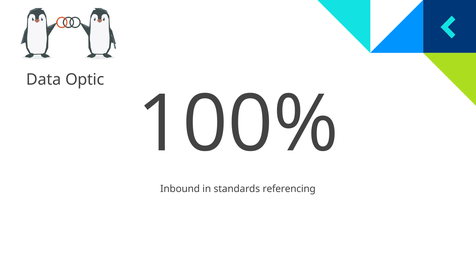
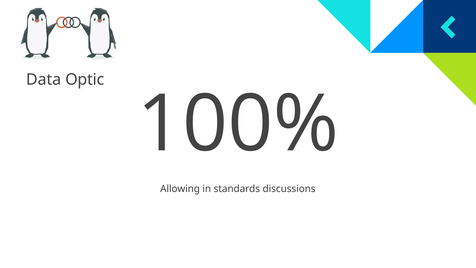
Inbound: Inbound -> Allowing (180, 189)
referencing: referencing -> discussions (289, 189)
